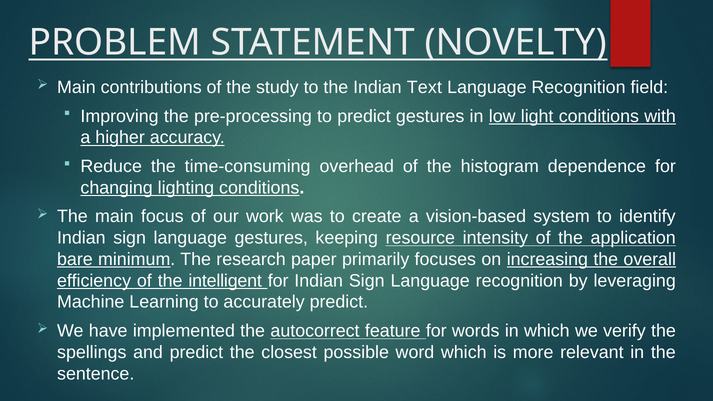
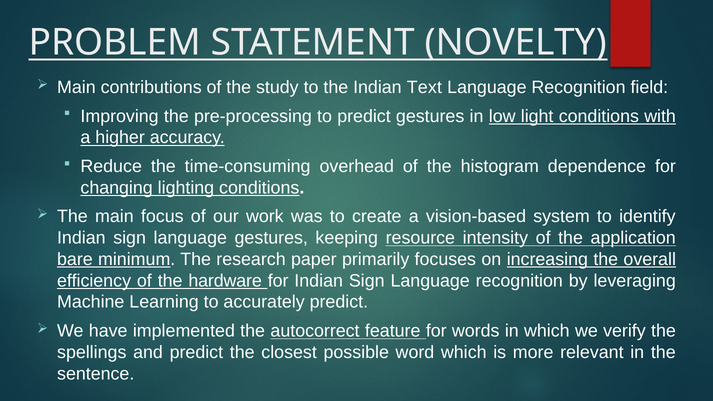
intelligent: intelligent -> hardware (225, 281)
